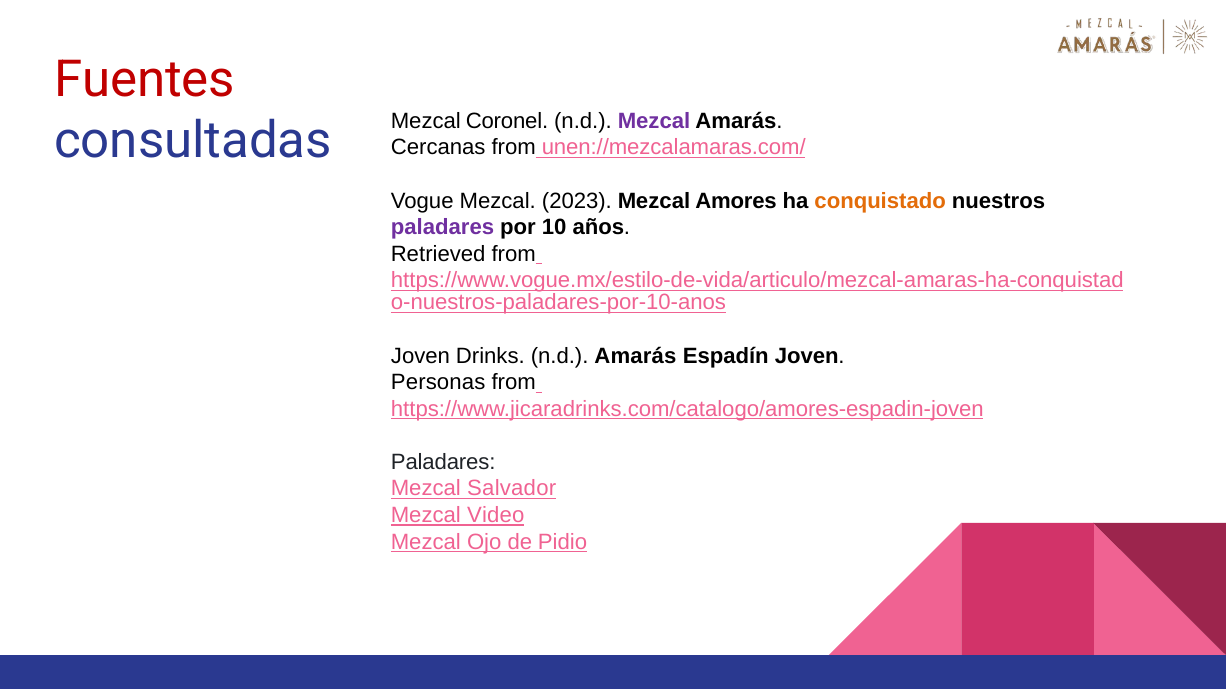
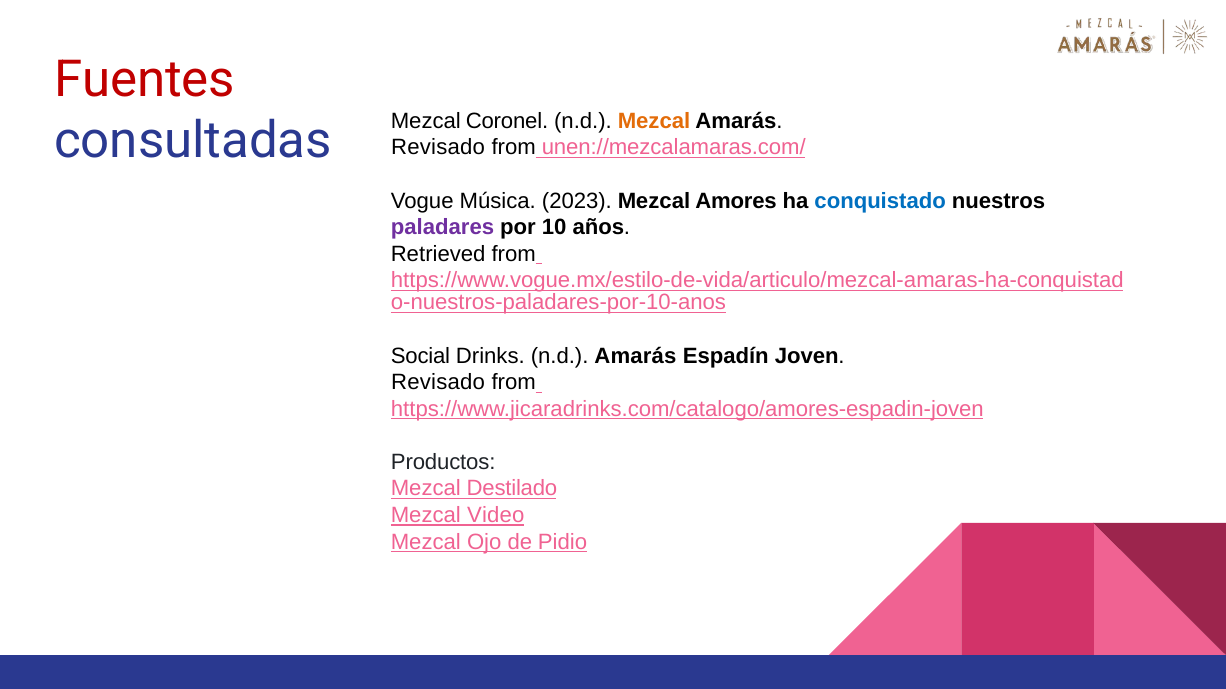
Mezcal colour: purple -> orange (654, 121)
Cercanas: Cercanas -> Revisado (438, 148)
Vogue Mezcal: Mezcal -> Música (498, 201)
conquistado colour: orange -> blue (880, 201)
Joven: Joven -> Social (421, 356)
Personas: Personas -> Revisado (438, 383)
Paladares: Paladares -> Productos (443, 462)
Salvador: Salvador -> Destilado (512, 489)
